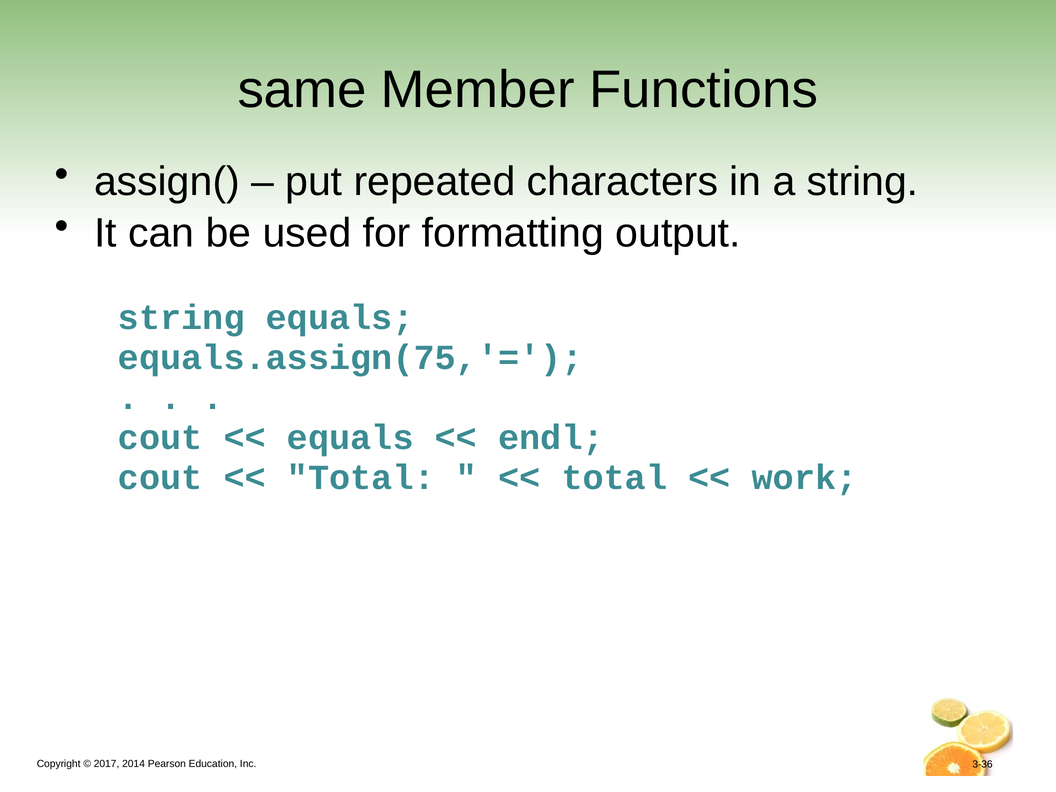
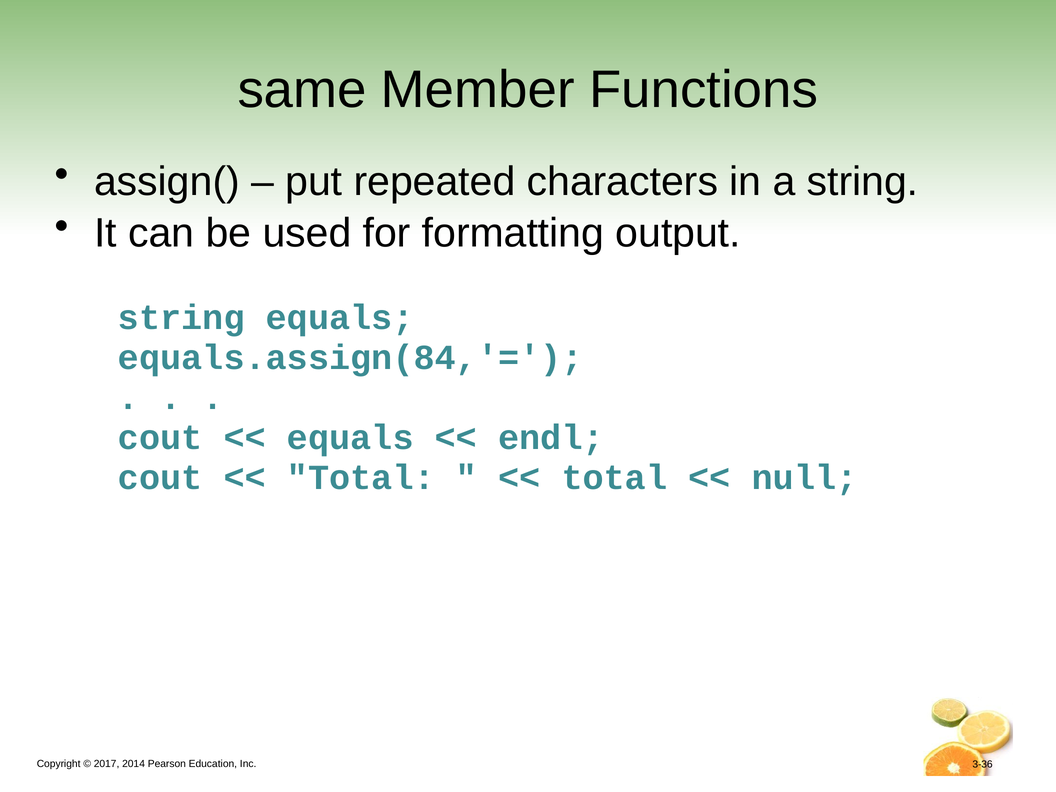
equals.assign(75,'=: equals.assign(75,'= -> equals.assign(84,'= (350, 358)
work: work -> null (805, 477)
